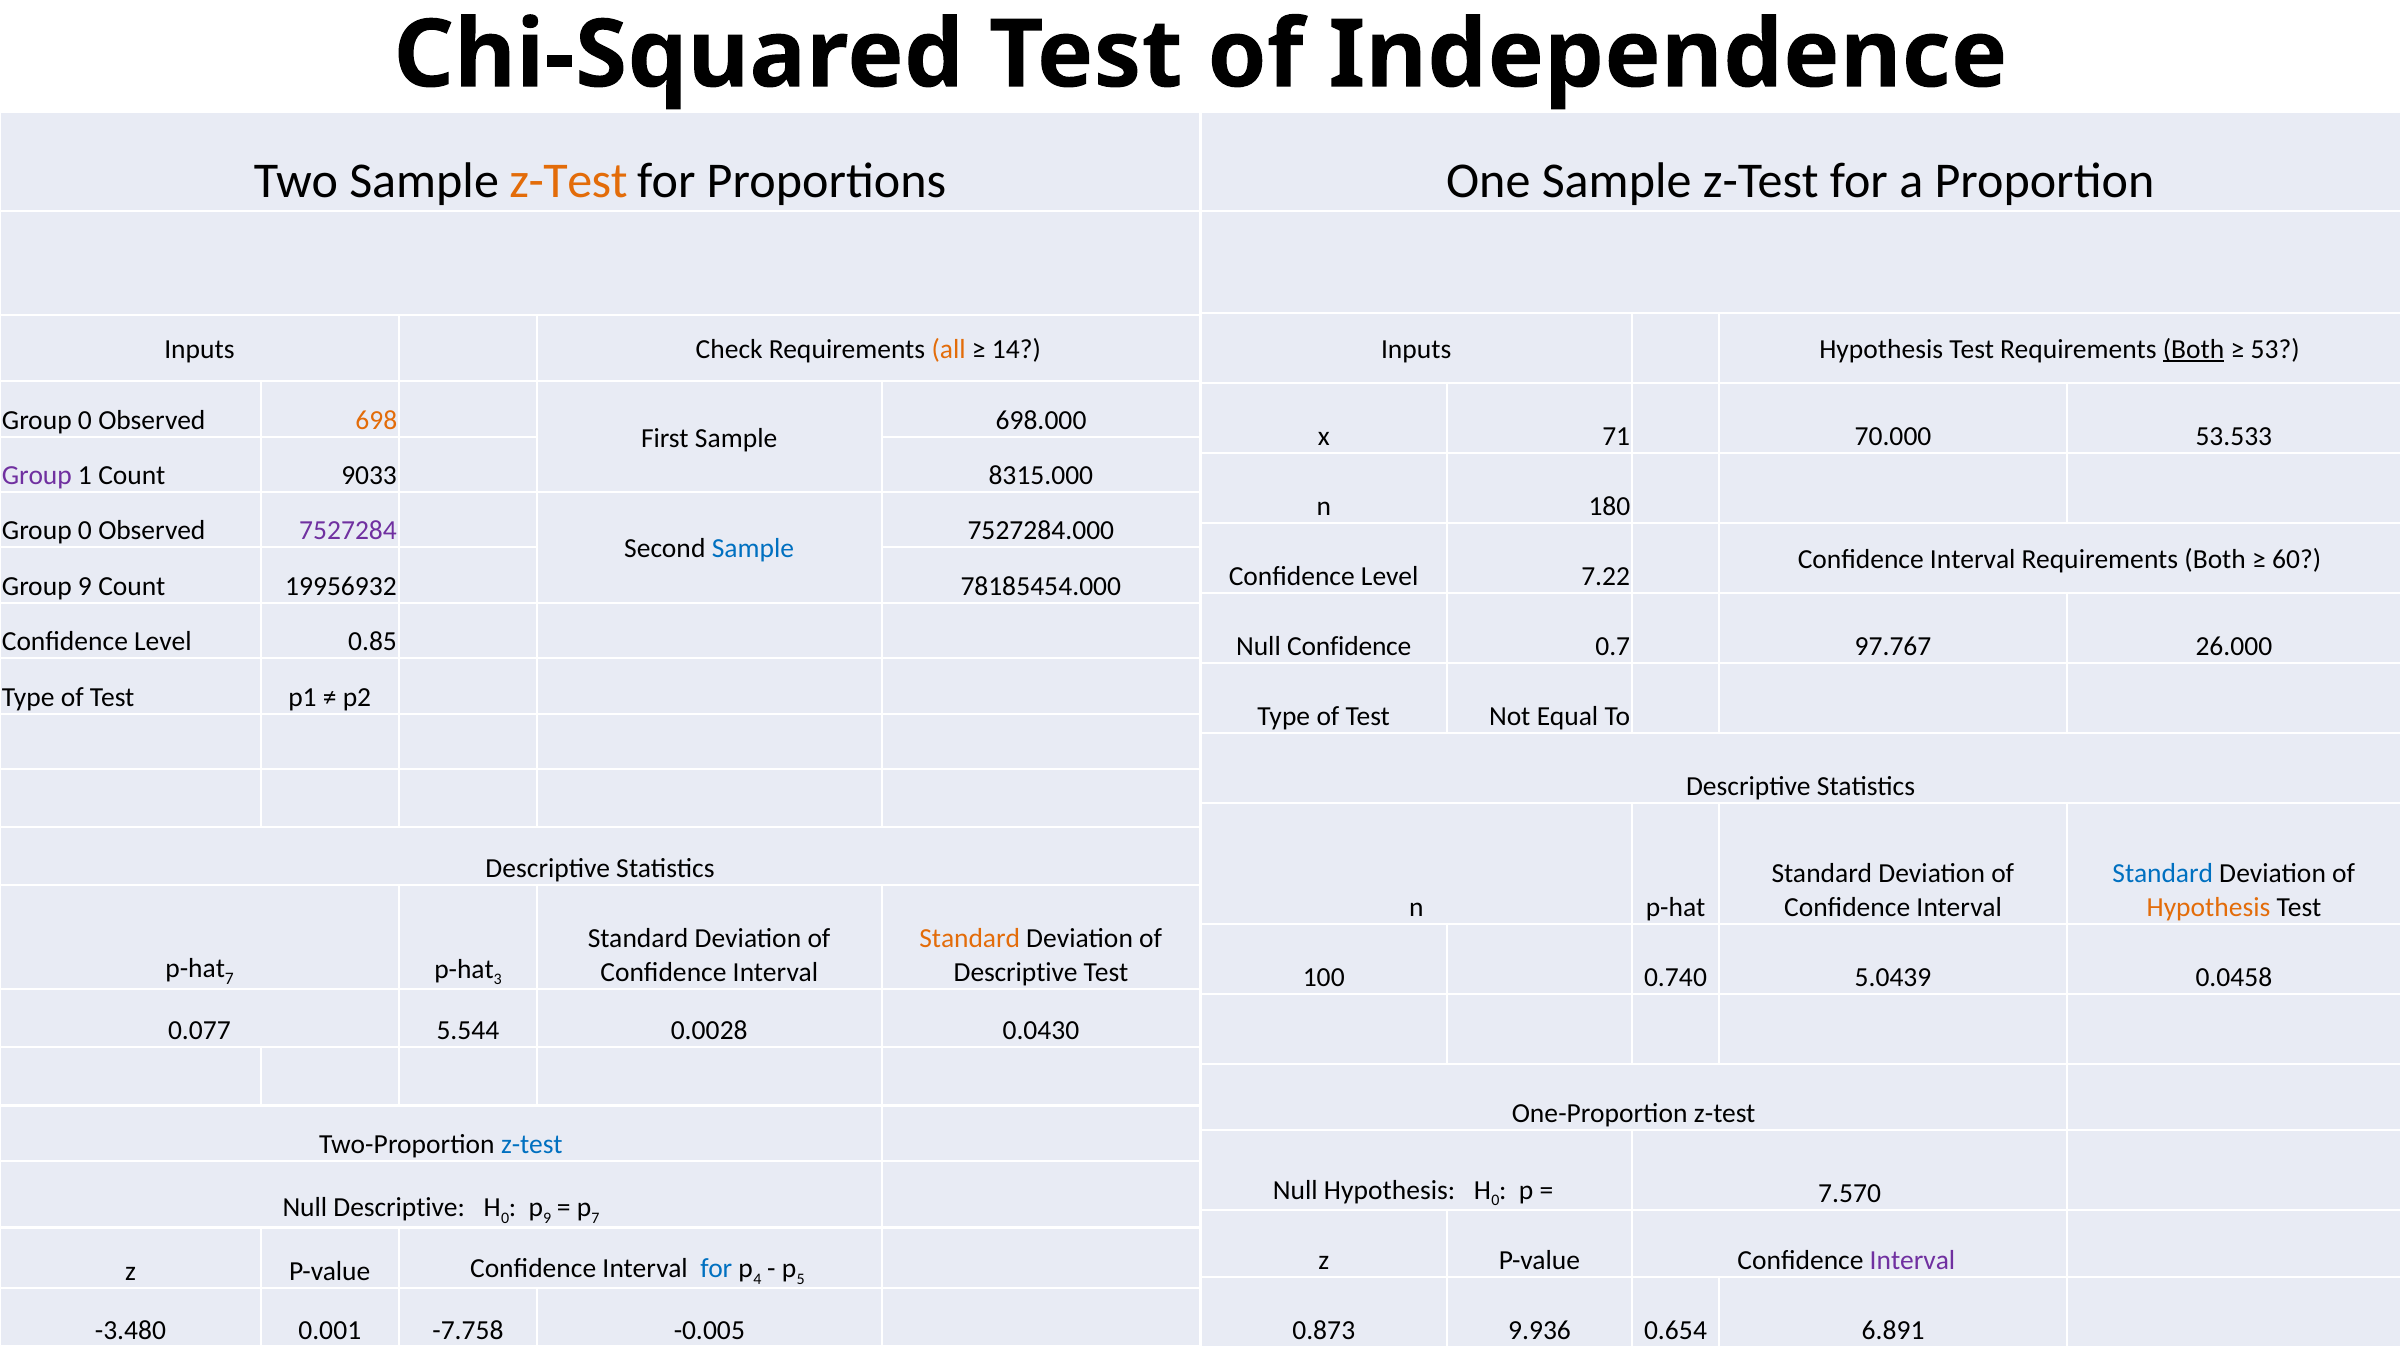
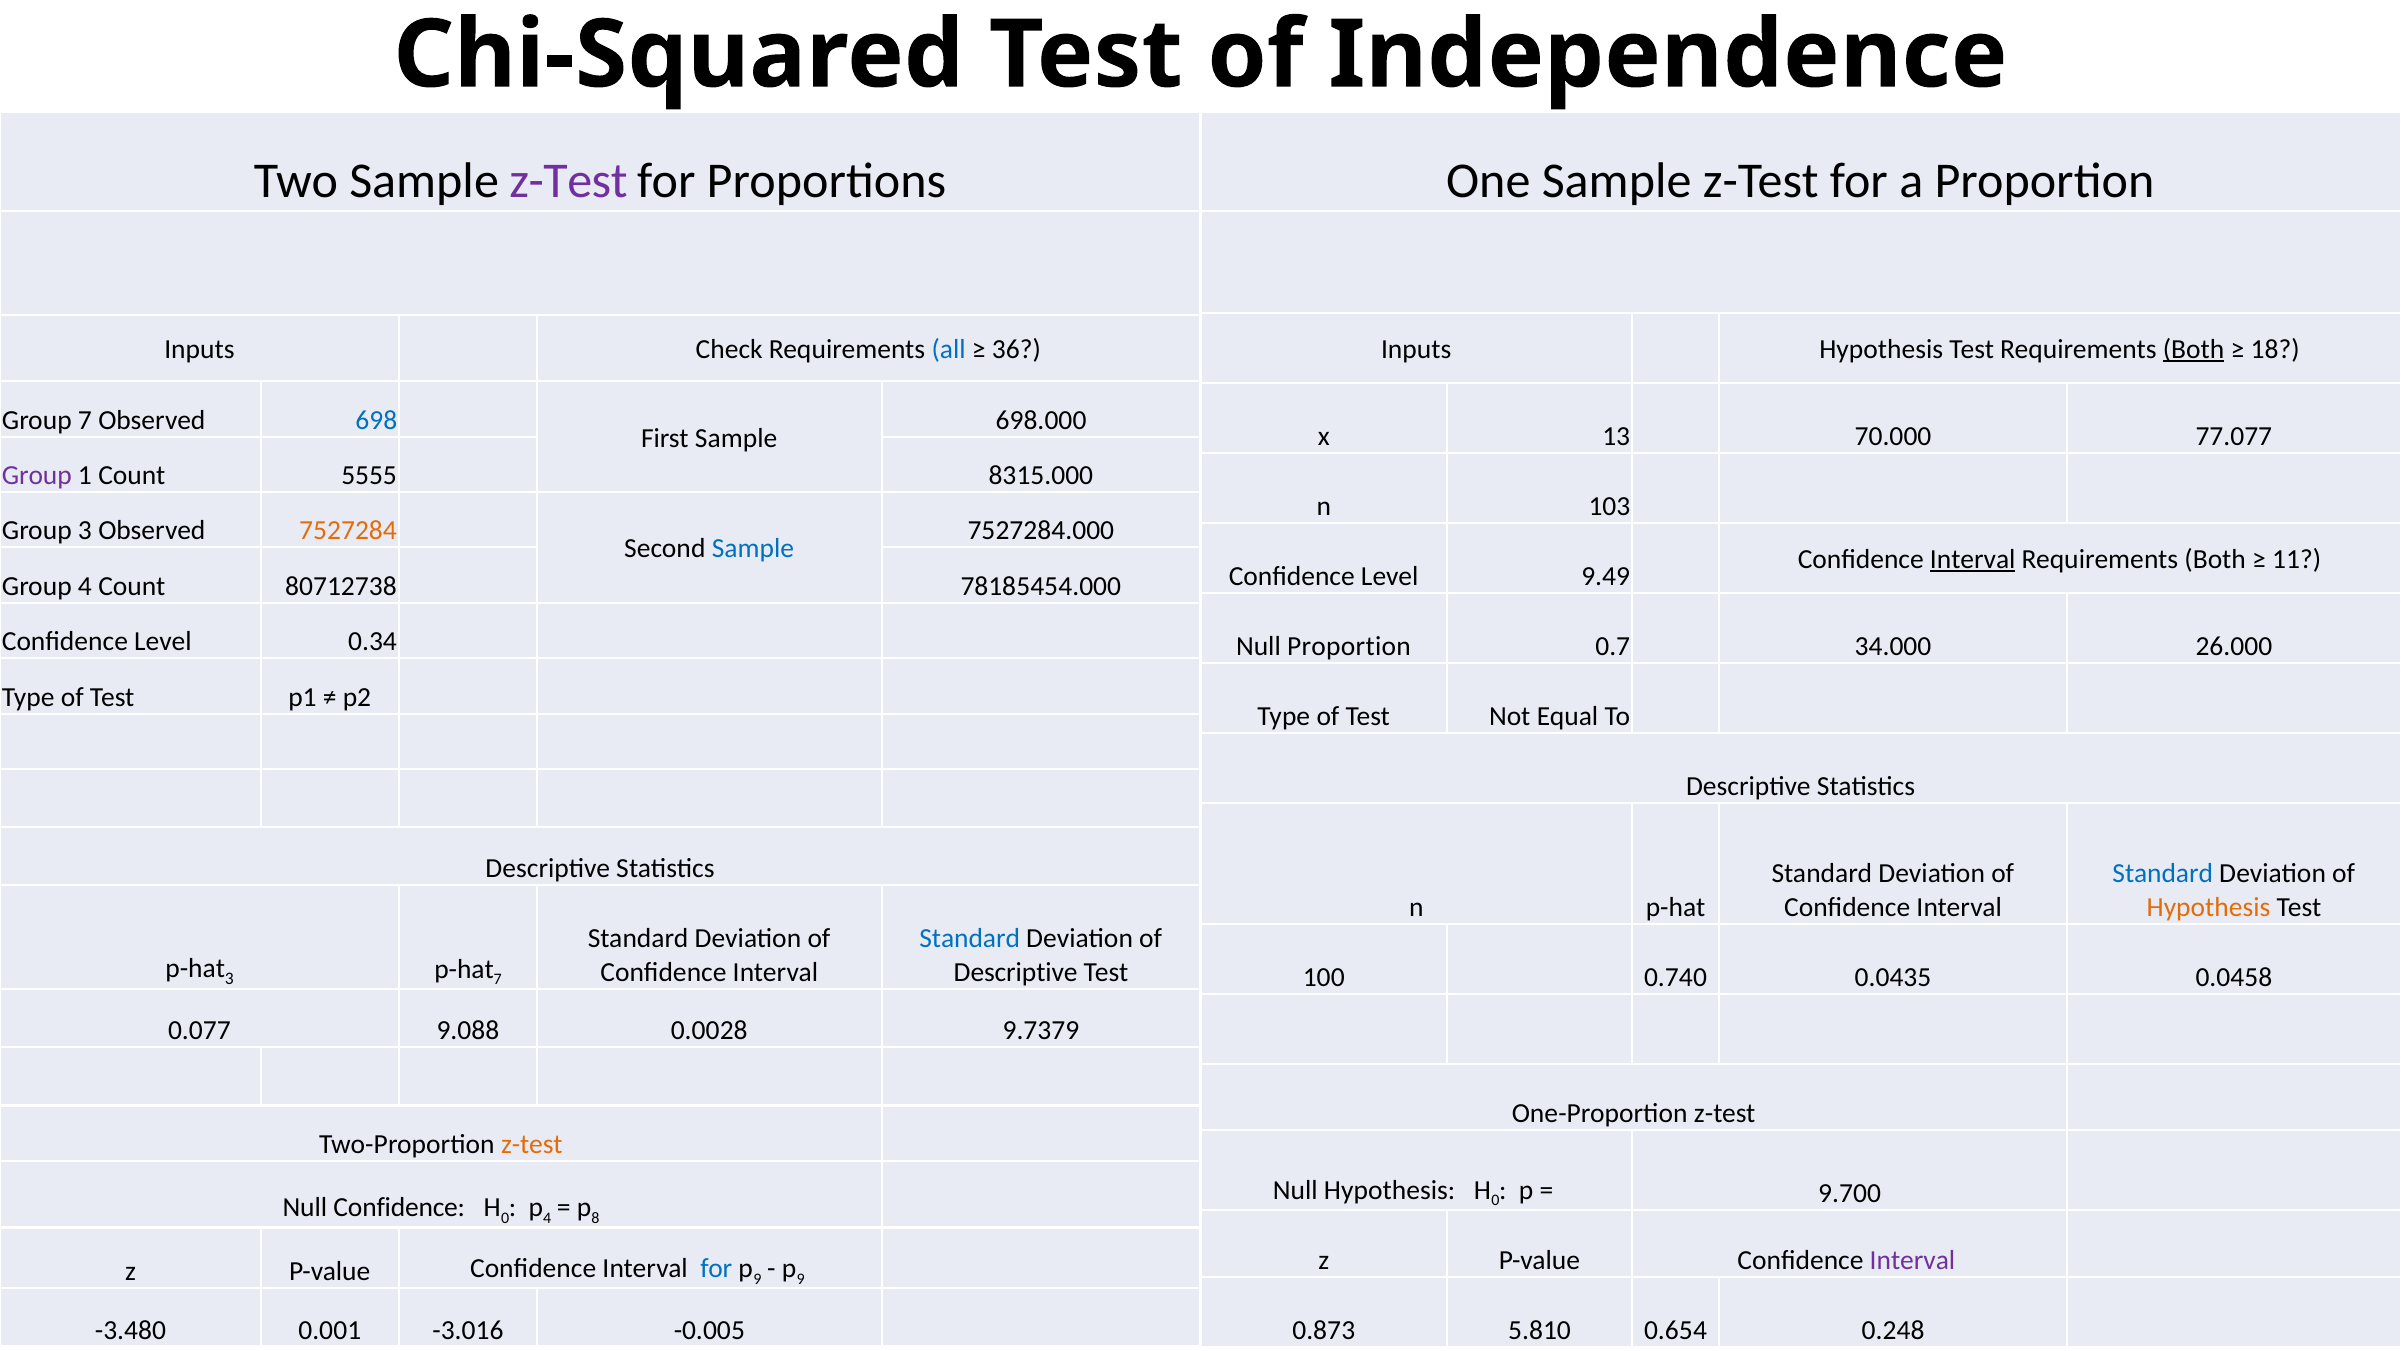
z-Test colour: orange -> purple (568, 181)
all colour: orange -> blue (949, 349)
14: 14 -> 36 (1017, 349)
53: 53 -> 18 (2275, 349)
0: 0 -> 7 (85, 420)
698 colour: orange -> blue (376, 420)
71: 71 -> 13 (1616, 436)
53.533: 53.533 -> 77.077 (2234, 436)
9033: 9033 -> 5555 (369, 475)
180: 180 -> 103 (1609, 506)
0: 0 -> 3 (85, 531)
7527284 colour: purple -> orange (348, 531)
Interval underline: none -> present (1973, 559)
60: 60 -> 11 (2297, 559)
7.22: 7.22 -> 9.49 (1606, 576)
Group 9: 9 -> 4 (85, 586)
19956932: 19956932 -> 80712738 (341, 586)
0.85: 0.85 -> 0.34 (373, 641)
Null Confidence: Confidence -> Proportion (1349, 646)
97.767: 97.767 -> 34.000 (1893, 646)
Standard colour: orange -> blue (970, 938)
p-hat 7: 7 -> 3 (229, 979)
p-hat 3: 3 -> 7 (498, 979)
5.0439: 5.0439 -> 0.0435 (1893, 977)
5.544: 5.544 -> 9.088 (468, 1030)
0.0430: 0.0430 -> 9.7379 (1041, 1030)
z-test colour: blue -> orange (532, 1144)
7.570: 7.570 -> 9.700 (1850, 1193)
Null Descriptive: Descriptive -> Confidence (399, 1207)
p 9: 9 -> 4 (547, 1217)
p 7: 7 -> 8 (595, 1217)
4: 4 -> 9 (757, 1278)
5: 5 -> 9 (801, 1278)
-7.758: -7.758 -> -3.016 (468, 1329)
9.936: 9.936 -> 5.810 (1540, 1330)
6.891: 6.891 -> 0.248 (1893, 1330)
